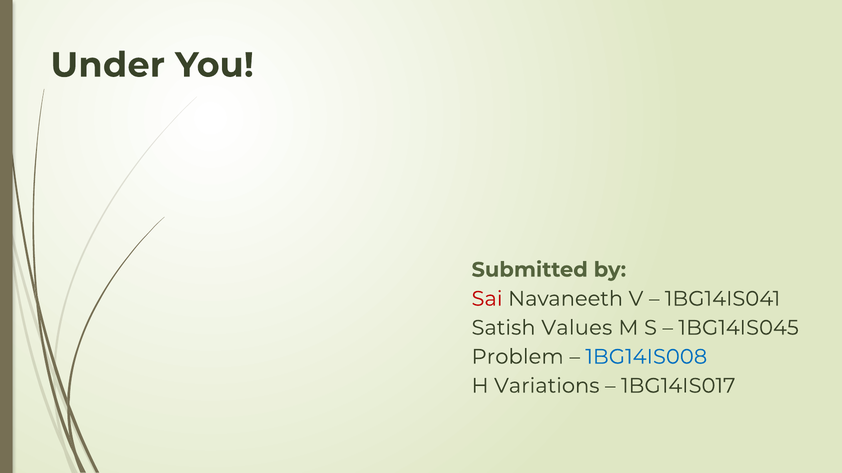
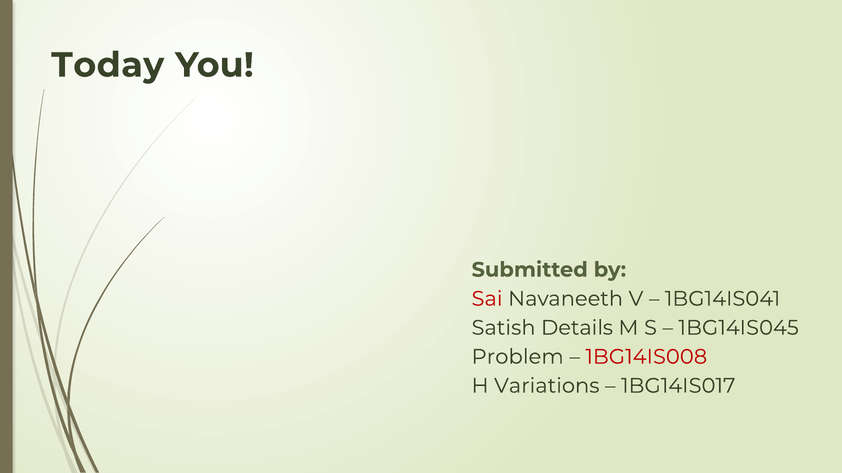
Under: Under -> Today (108, 65)
Values: Values -> Details (577, 328)
1BG14IS008 colour: blue -> red (646, 357)
